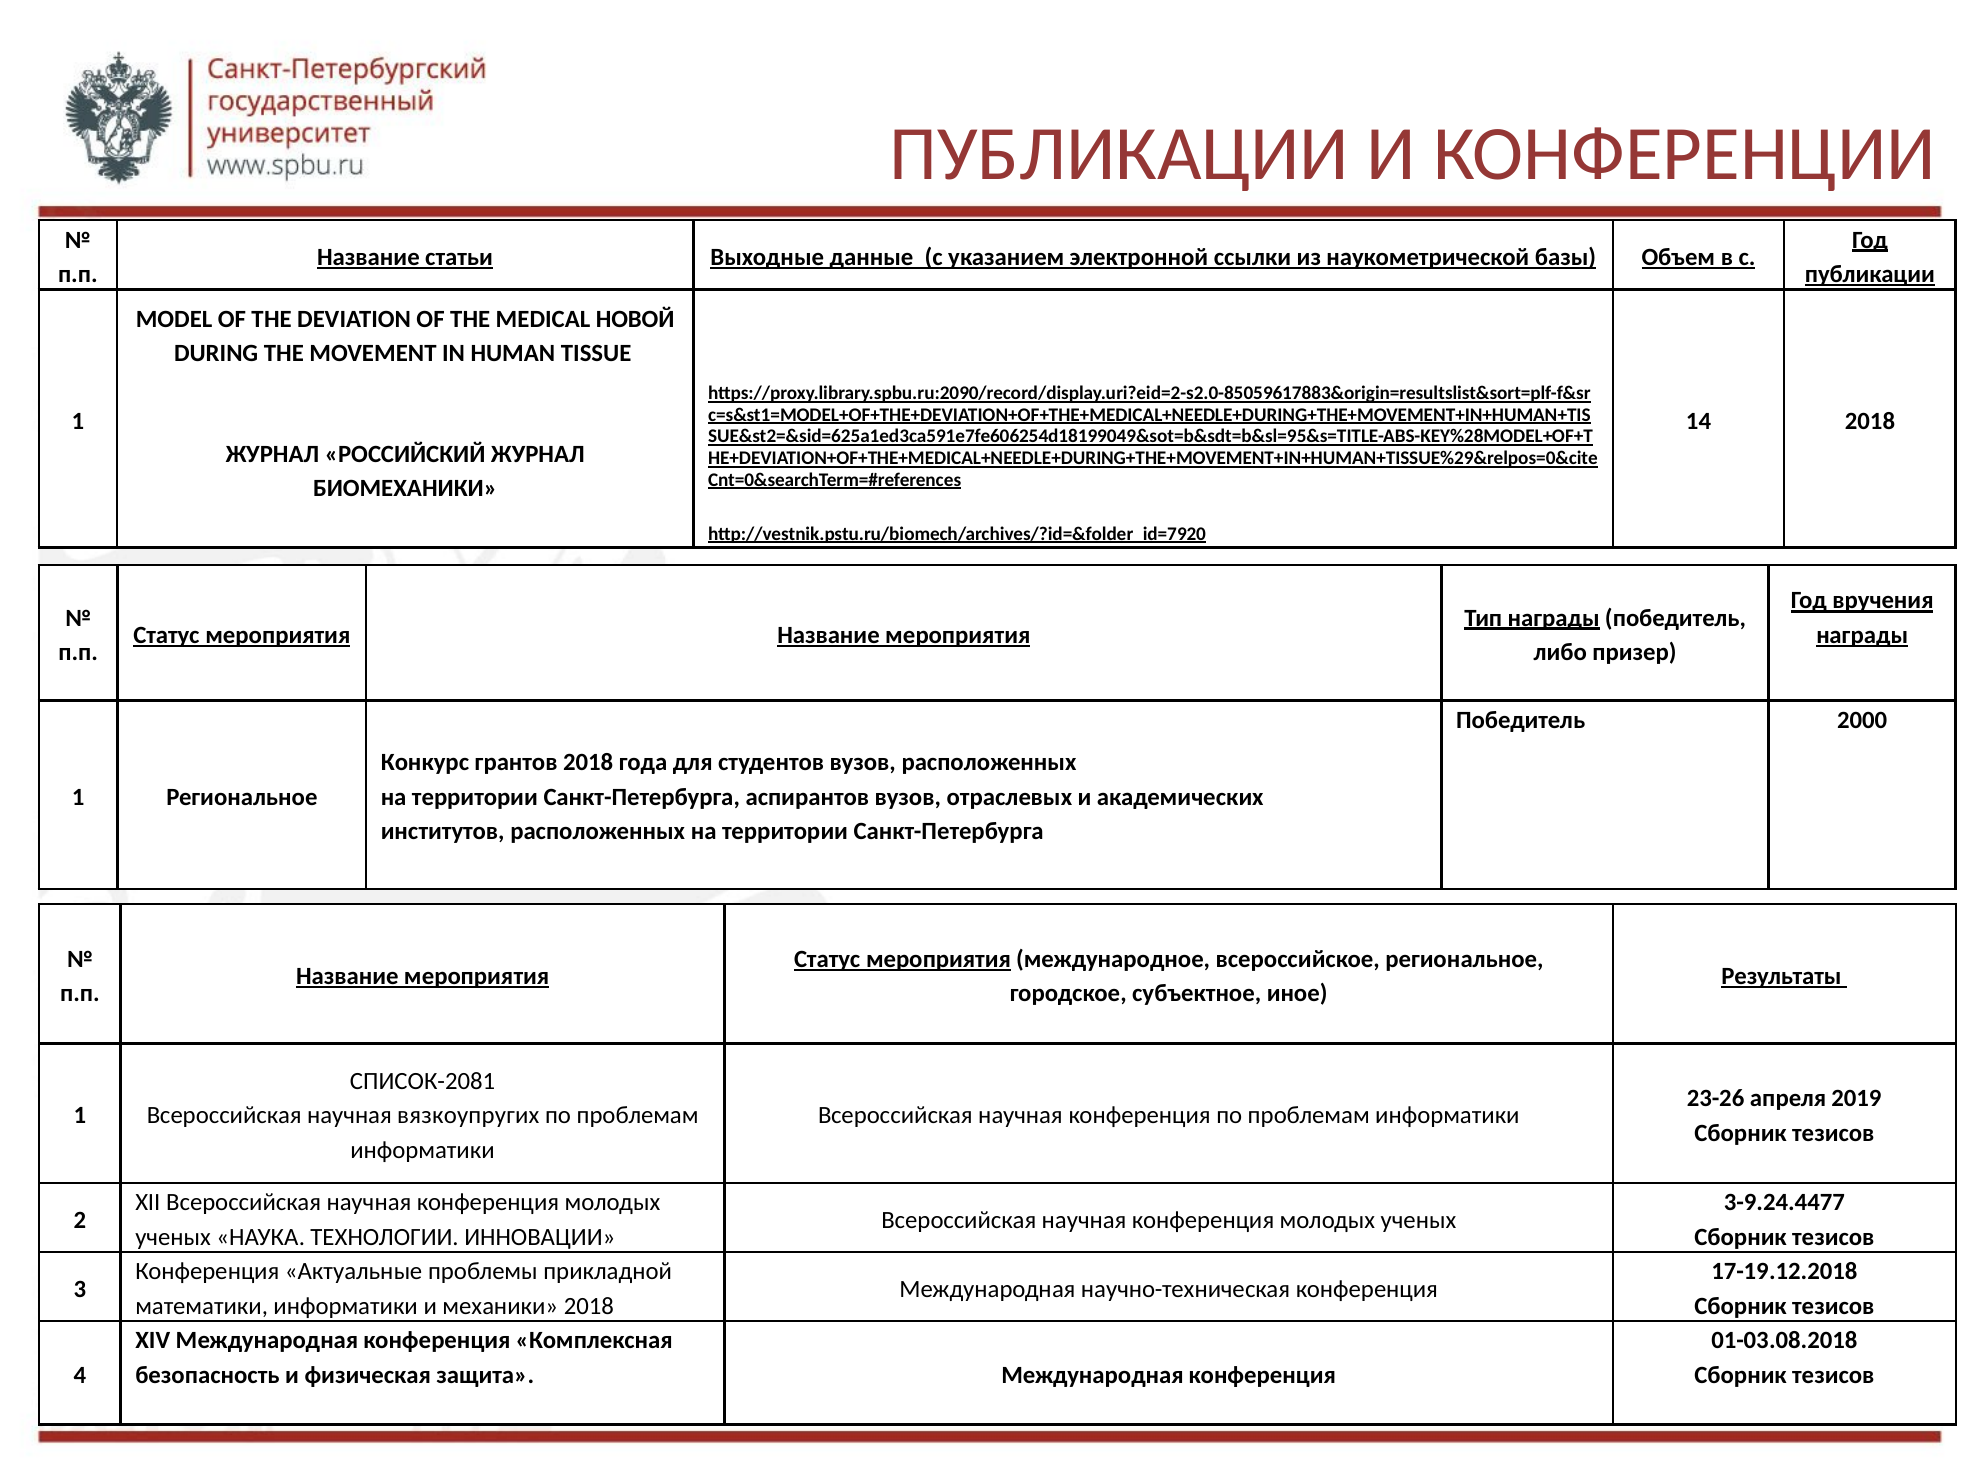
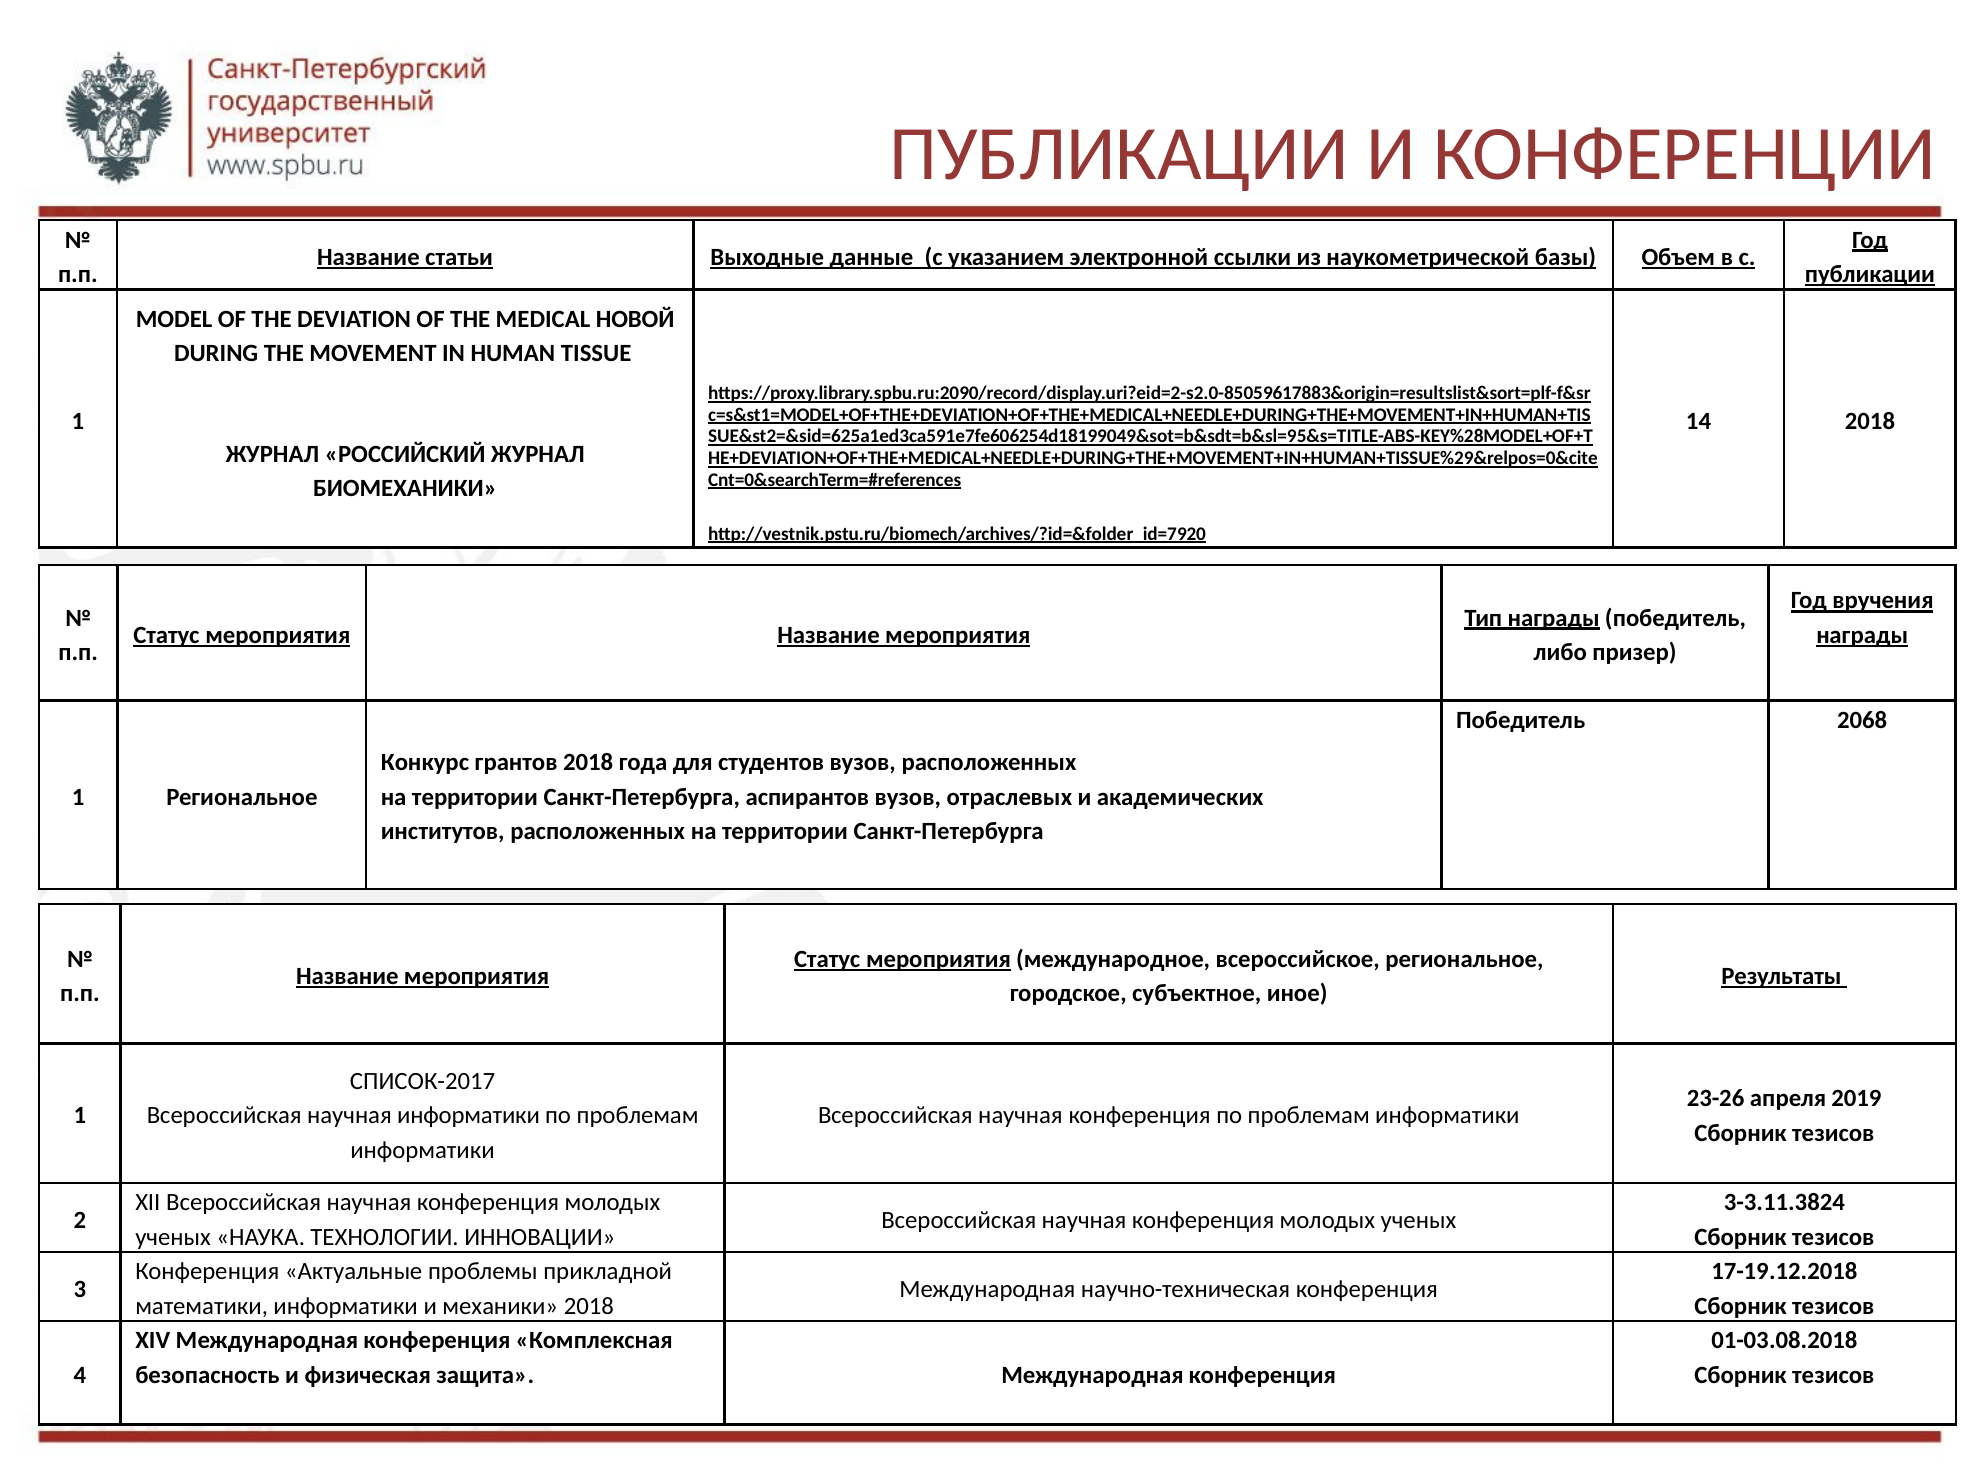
2000: 2000 -> 2068 (1862, 720)
СПИСОК-2081: СПИСОК-2081 -> СПИСОК-2017 (423, 1081)
научная вязкоупругих: вязкоупругих -> информатики (469, 1116)
3-9.24.4477: 3-9.24.4477 -> 3-3.11.3824 (1784, 1203)
